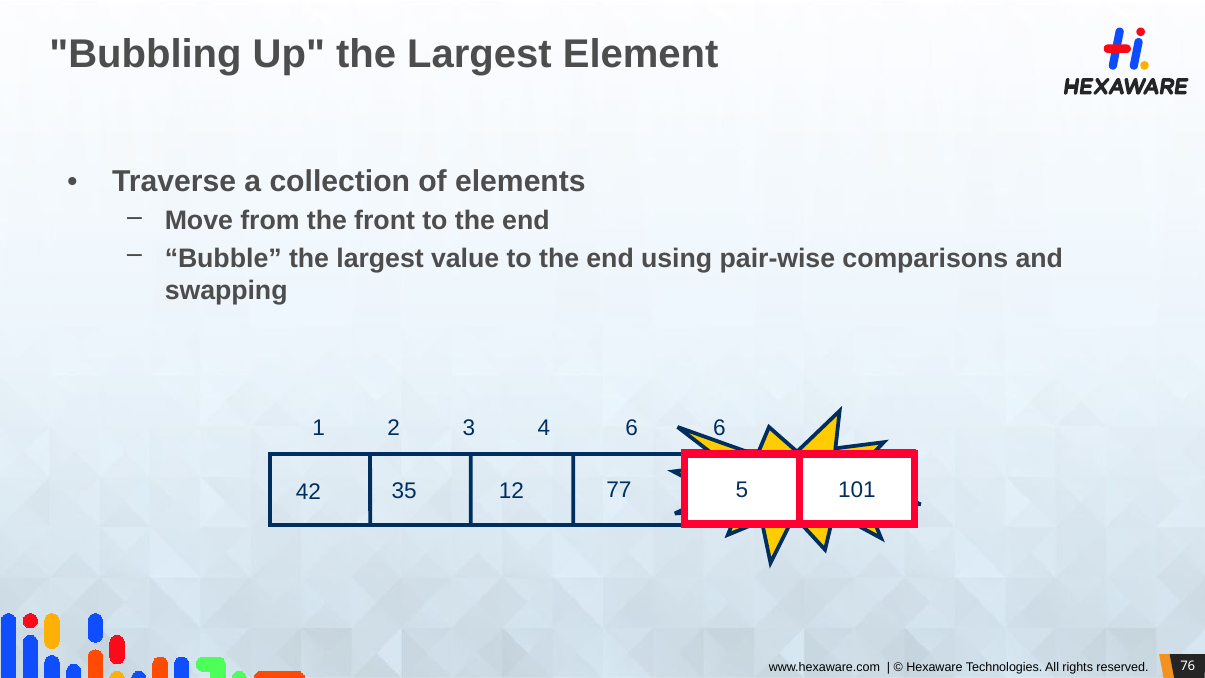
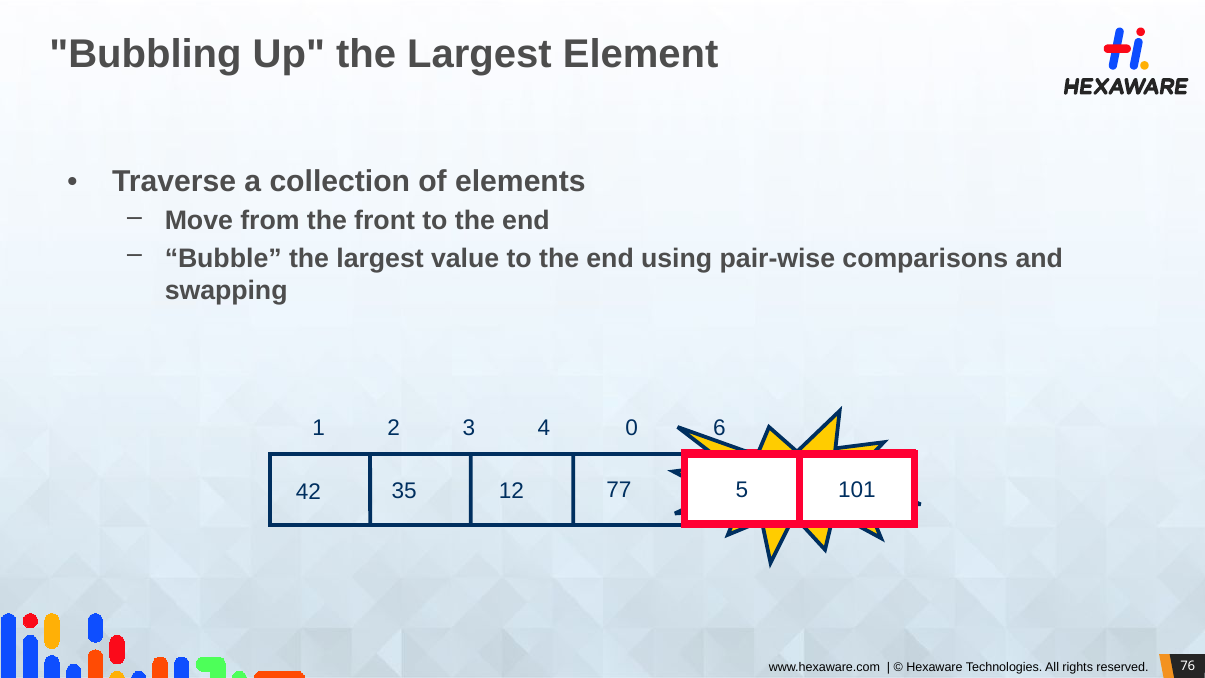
4 6: 6 -> 0 (632, 428)
